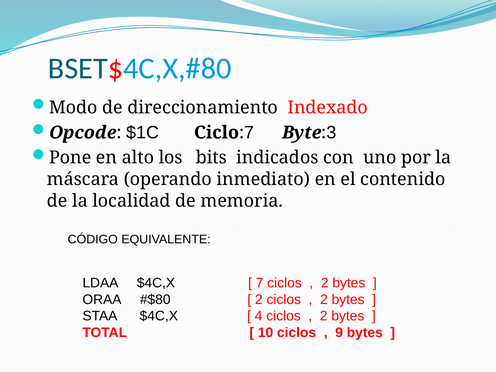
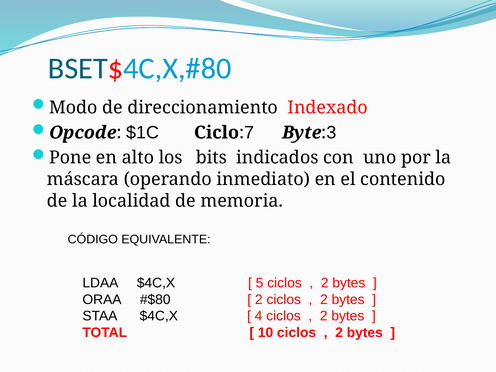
7: 7 -> 5 (260, 283)
9: 9 -> 2 (339, 333)
